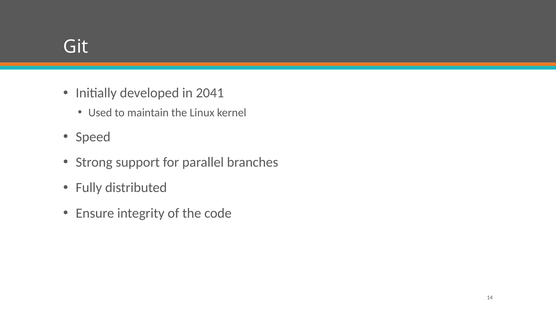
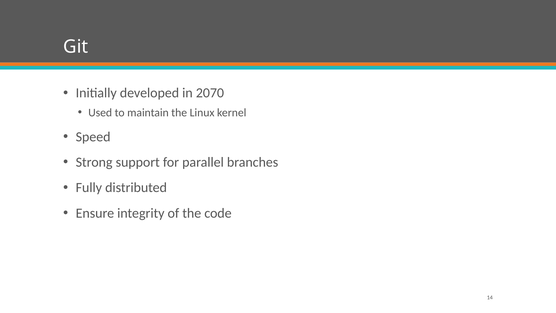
2041: 2041 -> 2070 (210, 93)
